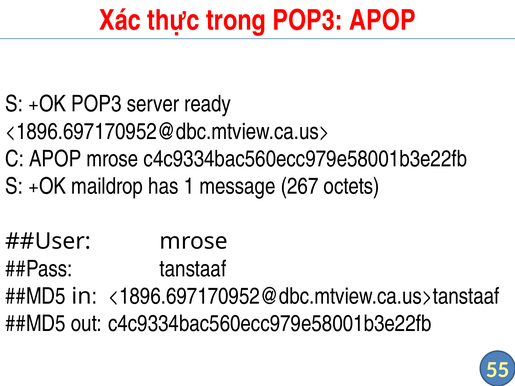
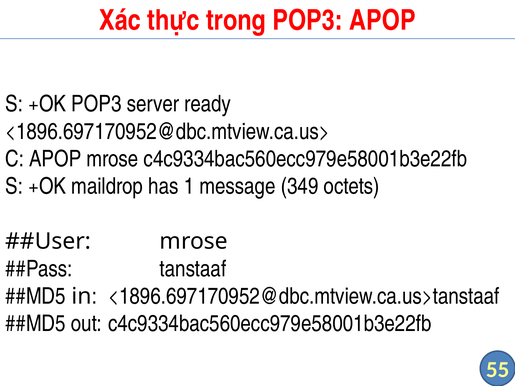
267: 267 -> 349 (300, 187)
